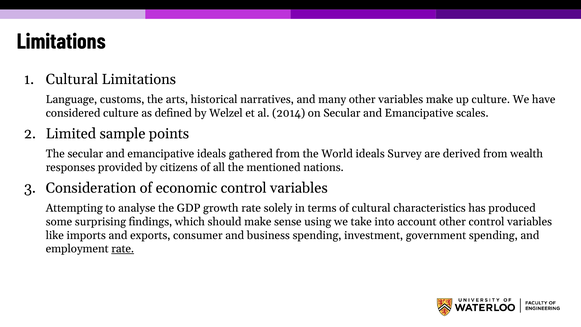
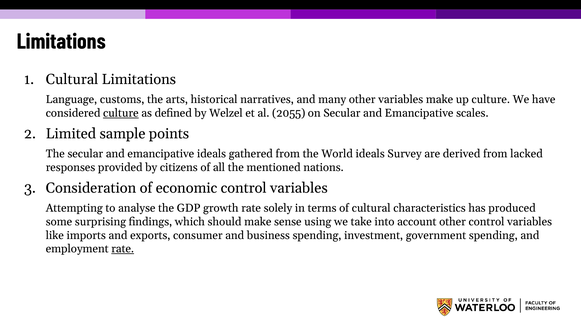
culture underline: none -> present (121, 113)
2014: 2014 -> 2055 (289, 113)
wealth: wealth -> lacked (527, 154)
